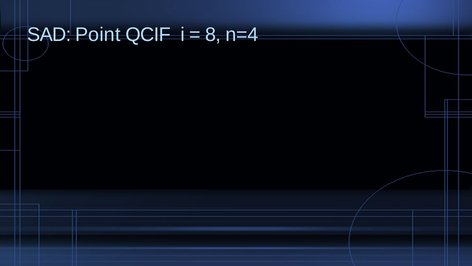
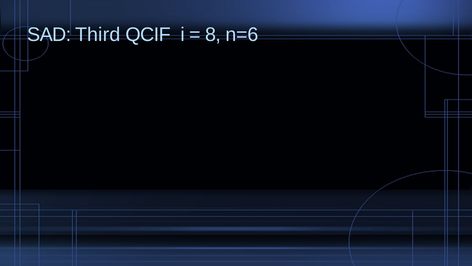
Point: Point -> Third (98, 35)
n=4: n=4 -> n=6 (242, 35)
